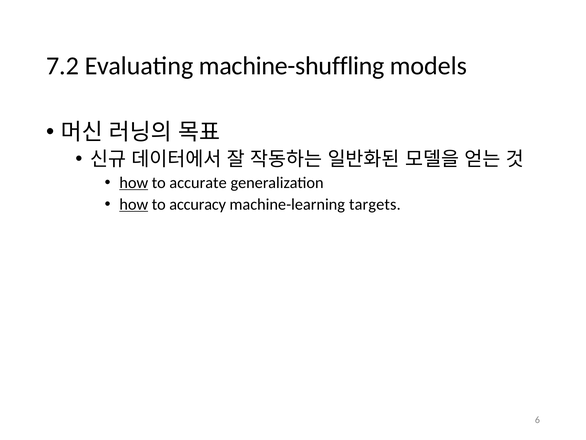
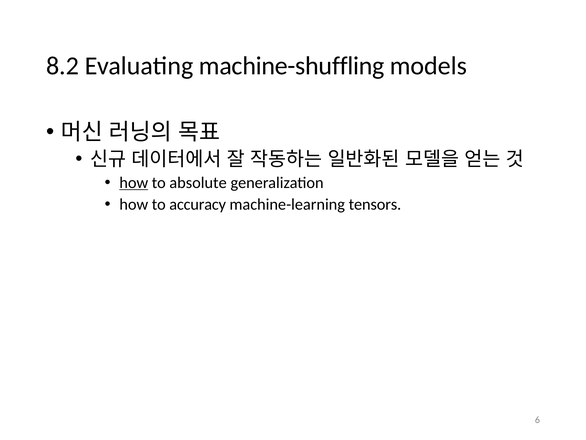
7.2: 7.2 -> 8.2 (63, 66)
accurate: accurate -> absolute (198, 182)
how underline: present -> none (134, 204)
targets: targets -> tensors (375, 204)
